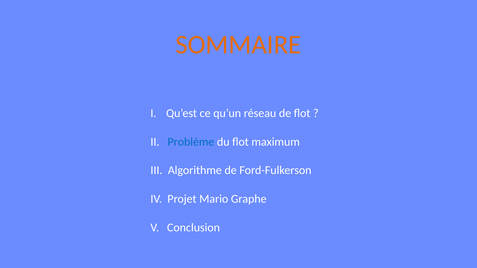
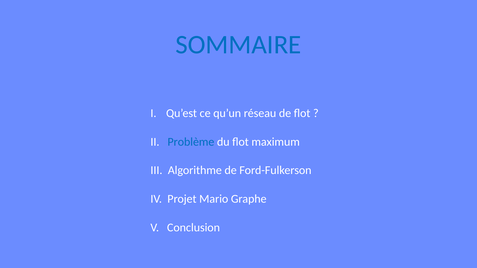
SOMMAIRE colour: orange -> blue (238, 45)
